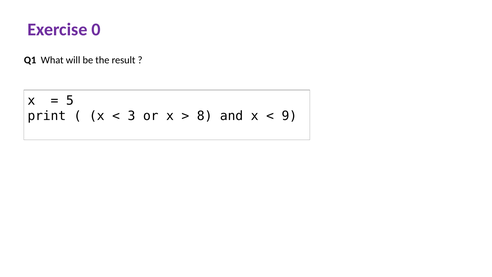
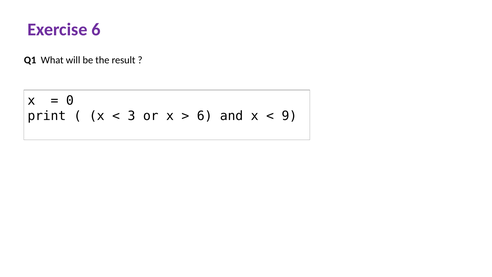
Exercise 0: 0 -> 6 (96, 30)
5: 5 -> 0 (70, 100)
8: 8 -> 6 (205, 116)
